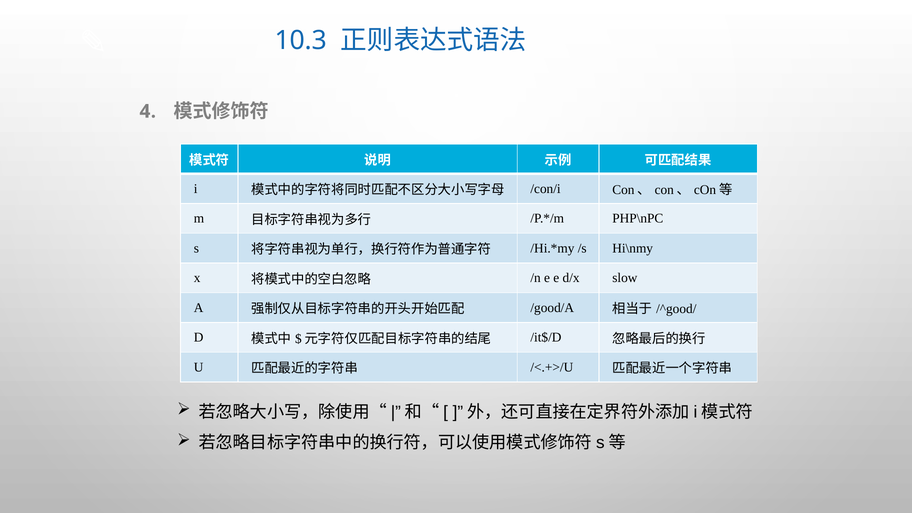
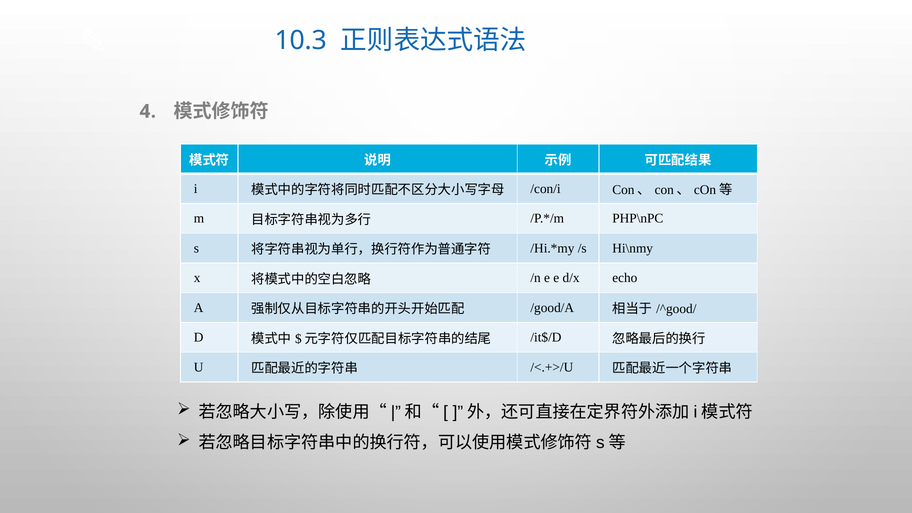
slow: slow -> echo (625, 278)
